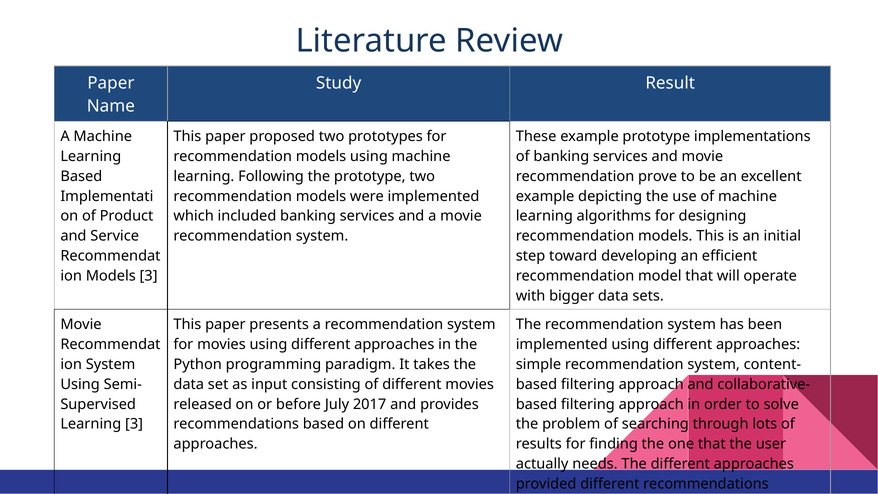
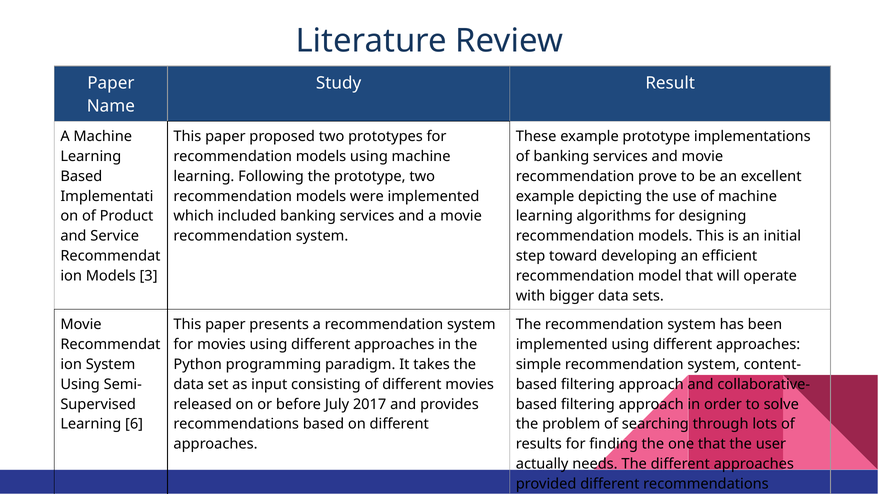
Learning 3: 3 -> 6 (134, 424)
